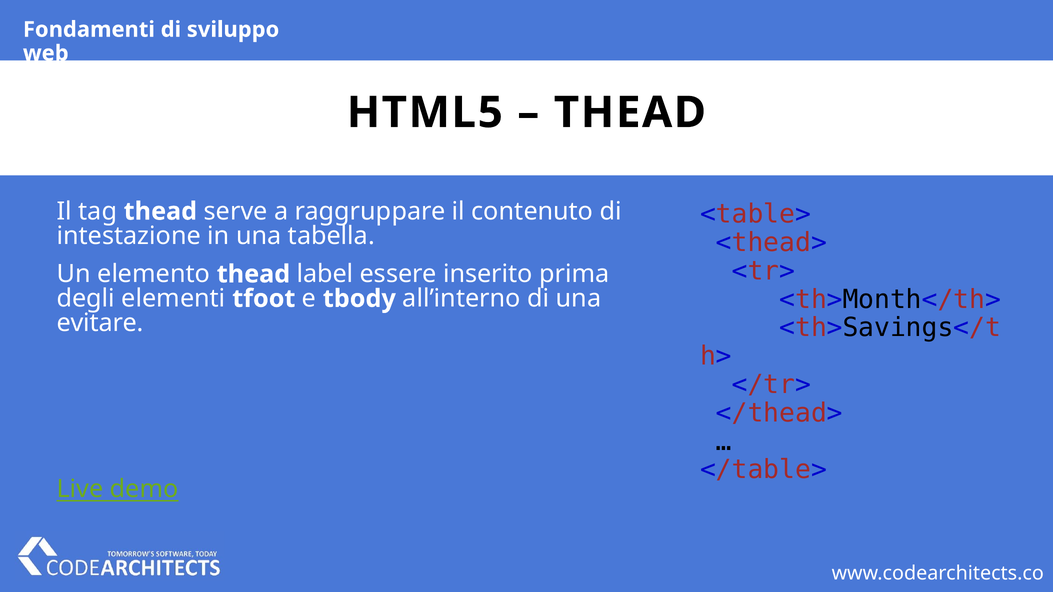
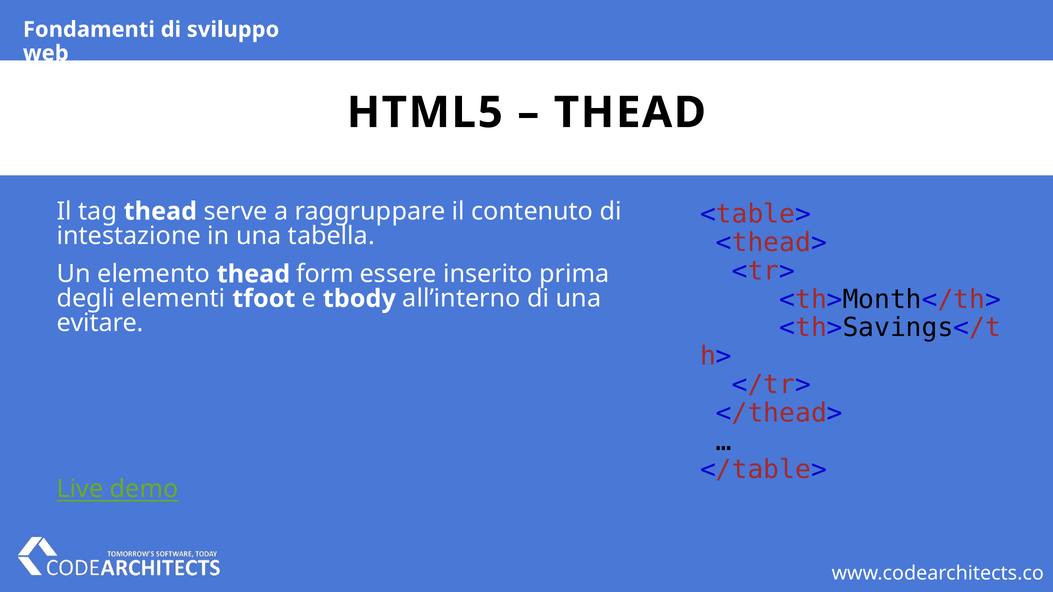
label: label -> form (325, 274)
